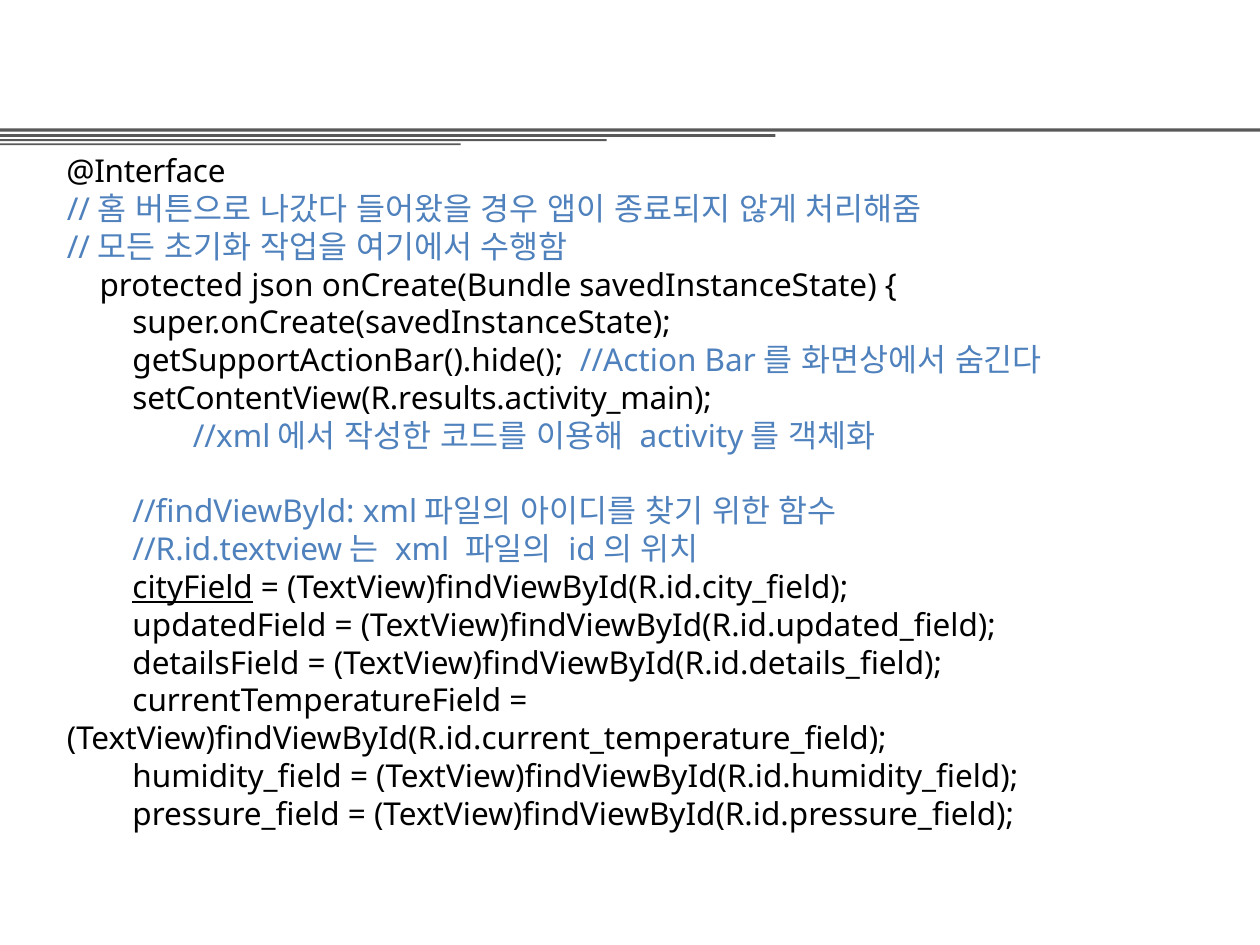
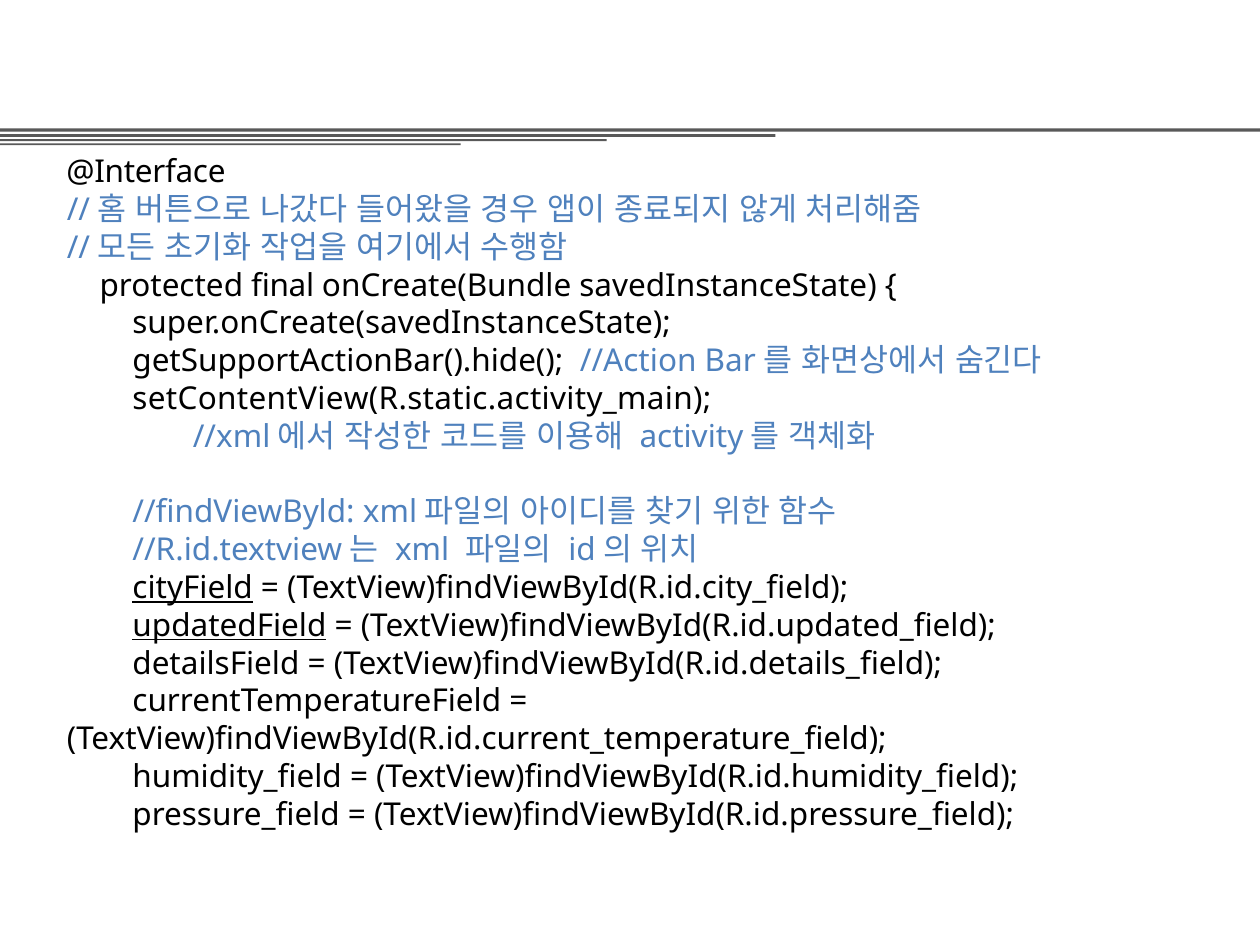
json: json -> final (283, 286)
setContentView(R.results.activity_main: setContentView(R.results.activity_main -> setContentView(R.static.activity_main (422, 399)
updatedField underline: none -> present (229, 626)
